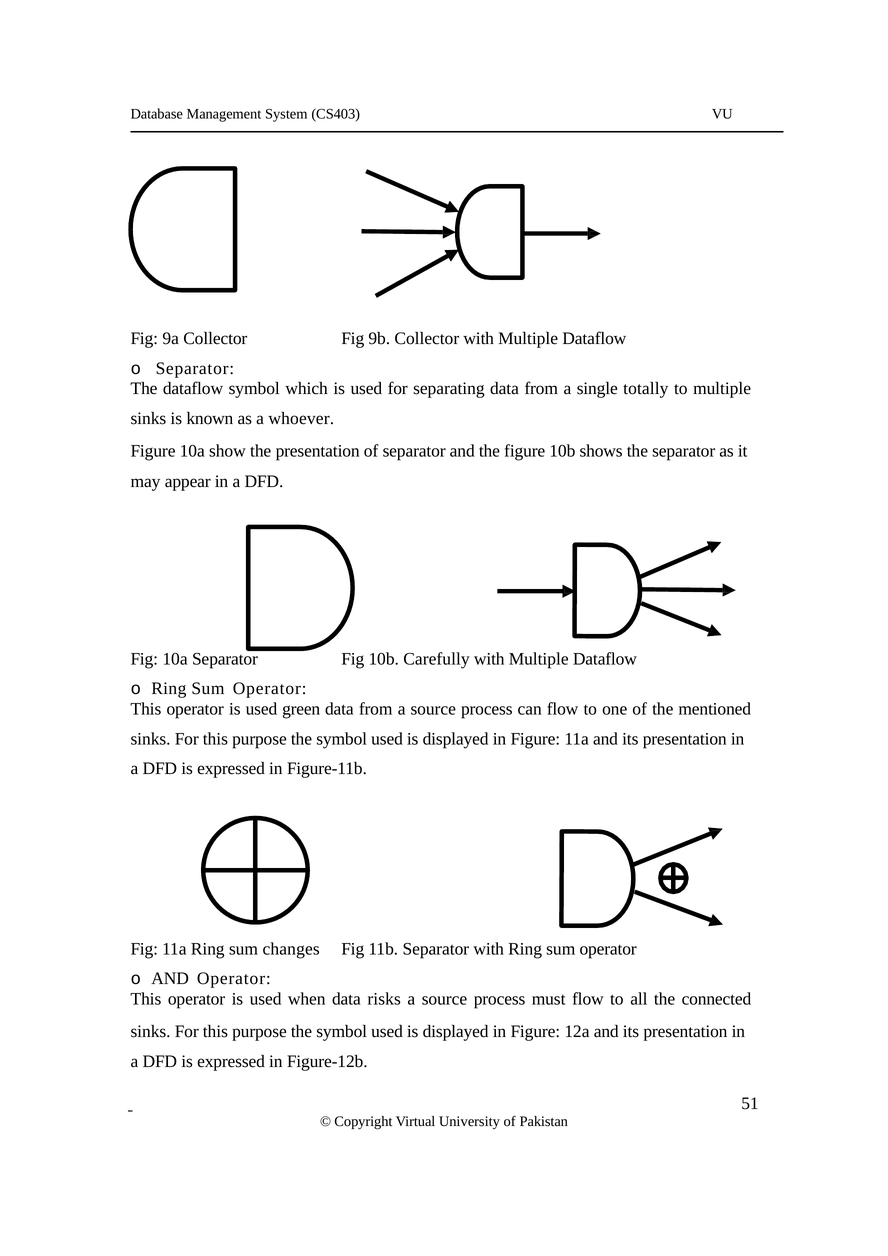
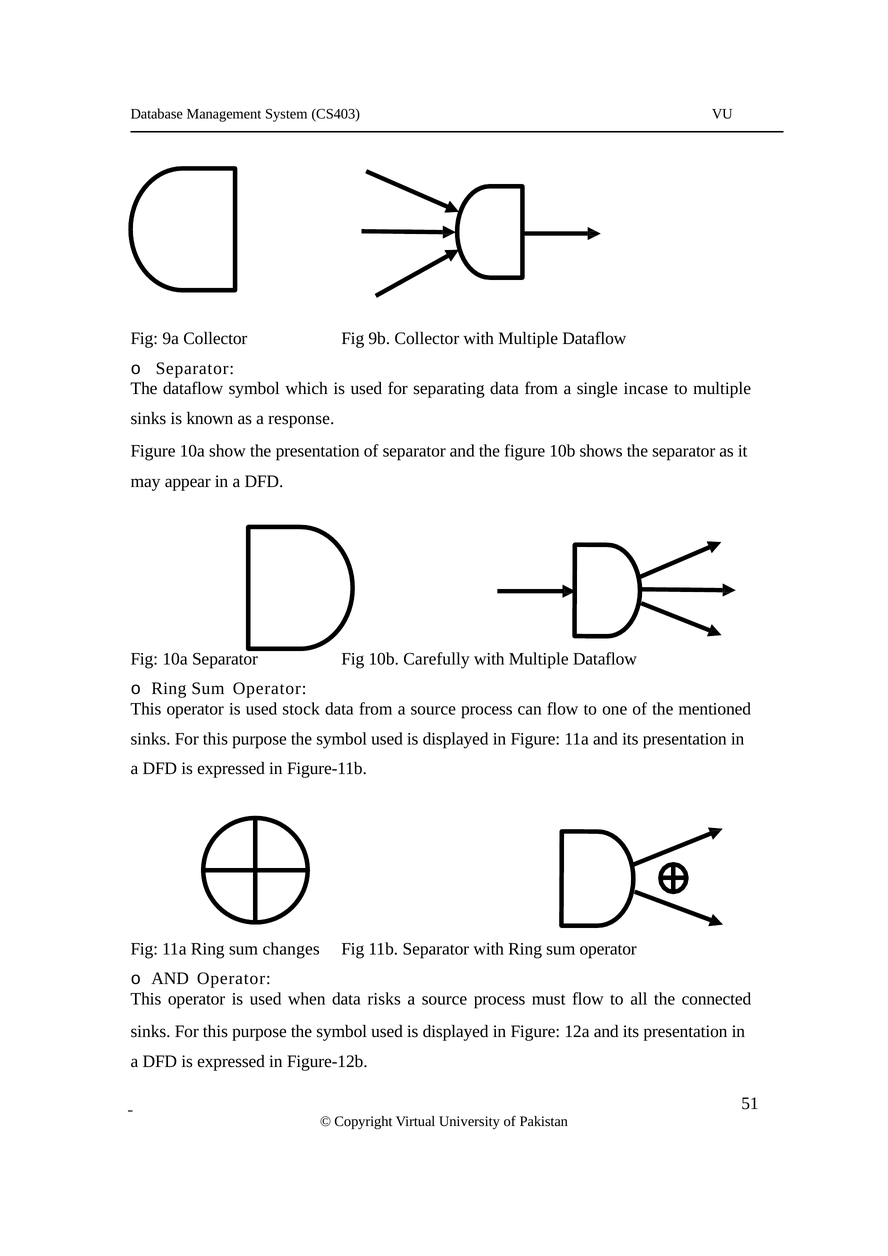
totally: totally -> incase (646, 389)
whoever: whoever -> response (301, 419)
green: green -> stock (301, 709)
